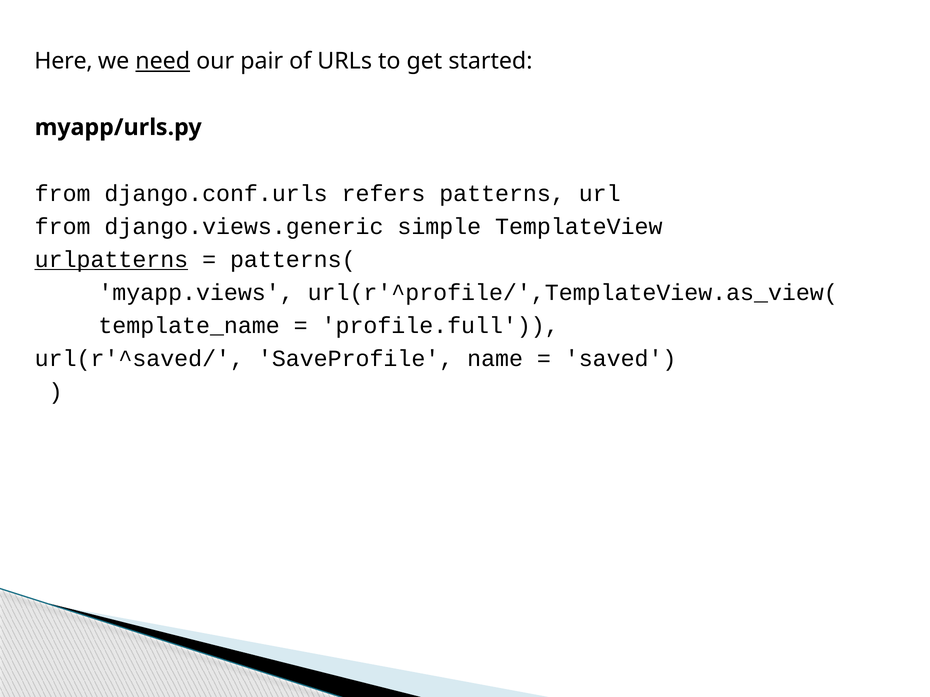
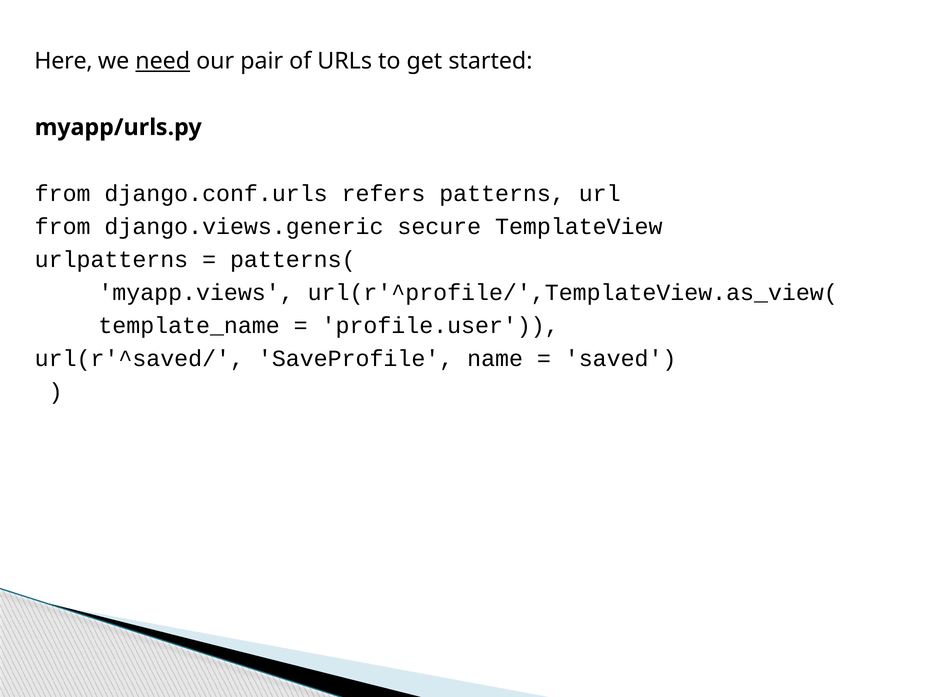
simple: simple -> secure (439, 227)
urlpatterns underline: present -> none (111, 260)
profile.full: profile.full -> profile.user (440, 326)
